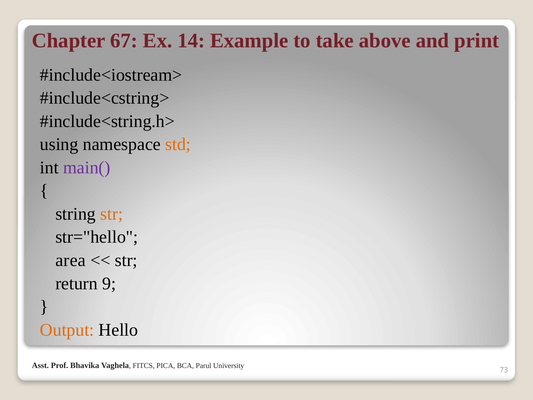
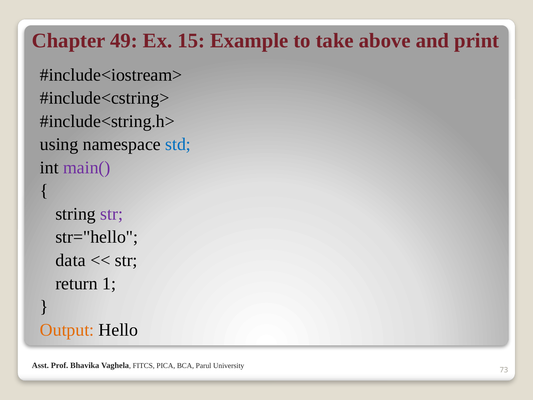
67: 67 -> 49 (124, 41)
14: 14 -> 15 (191, 41)
std colour: orange -> blue (178, 144)
str colour: orange -> purple (112, 214)
area: area -> data (71, 260)
9: 9 -> 1 (109, 283)
